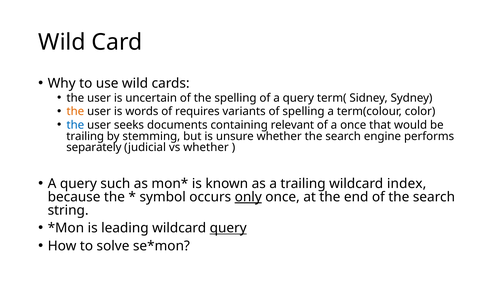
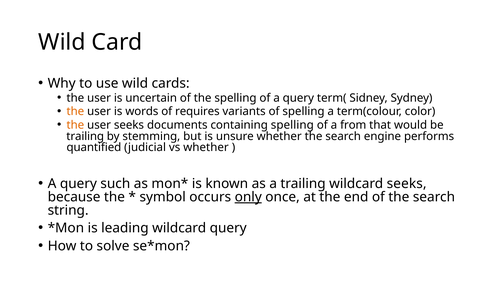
the colour: blue -> orange (75, 125)
containing relevant: relevant -> spelling (292, 125)
a once: once -> from (353, 125)
separately: separately -> quantified (94, 147)
wildcard index: index -> seeks (407, 183)
query underline: present -> none (228, 228)
